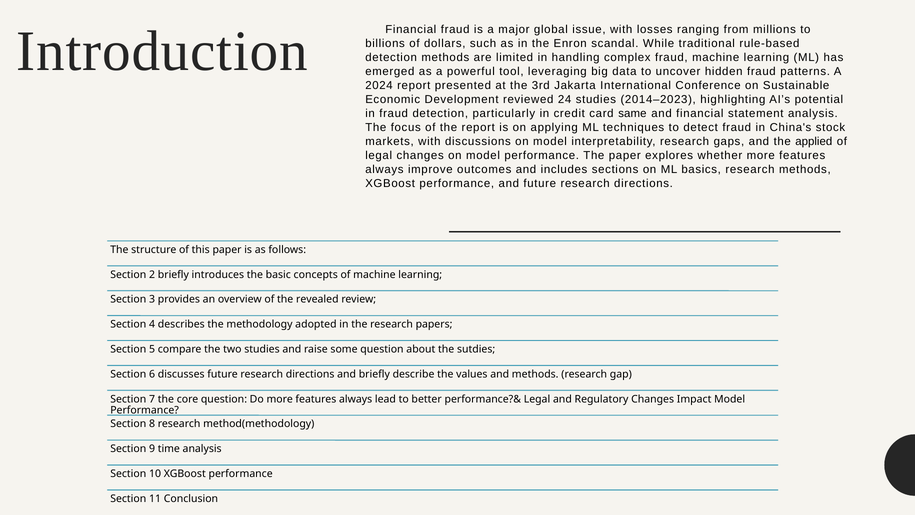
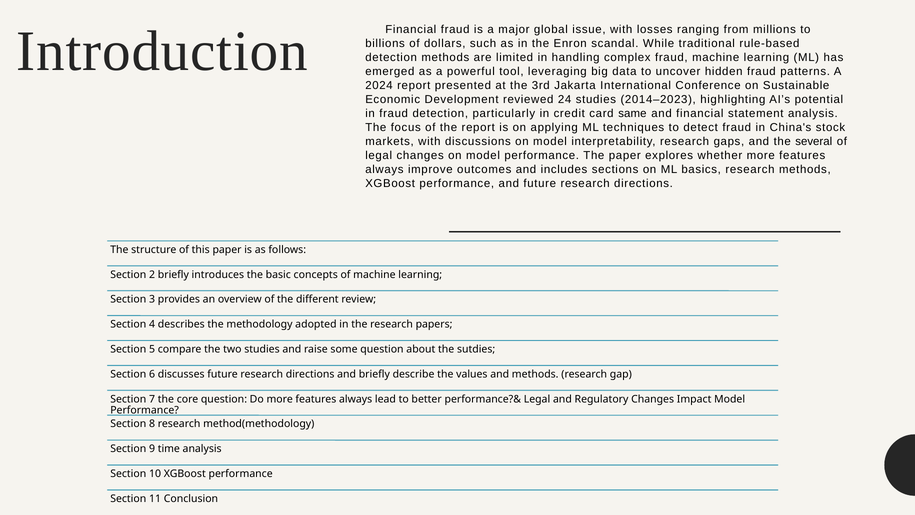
applied: applied -> several (814, 142)
revealed: revealed -> different (317, 299)
